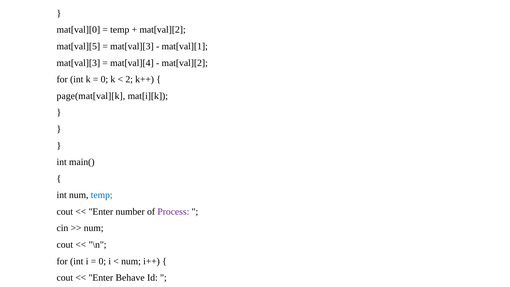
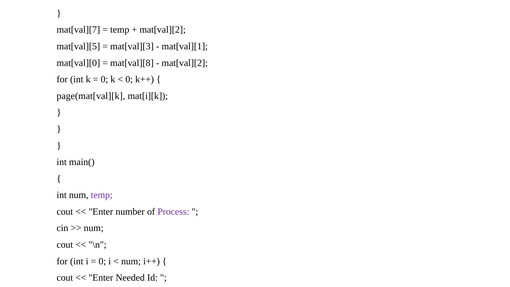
mat[val][0: mat[val][0 -> mat[val][7 (78, 30)
mat[val][3: mat[val][3 -> mat[val][0 (78, 63)
mat[val][4: mat[val][4 -> mat[val][8 (132, 63)
2: 2 -> 0 (129, 79)
temp colour: blue -> purple (102, 195)
Behave: Behave -> Needed (130, 278)
